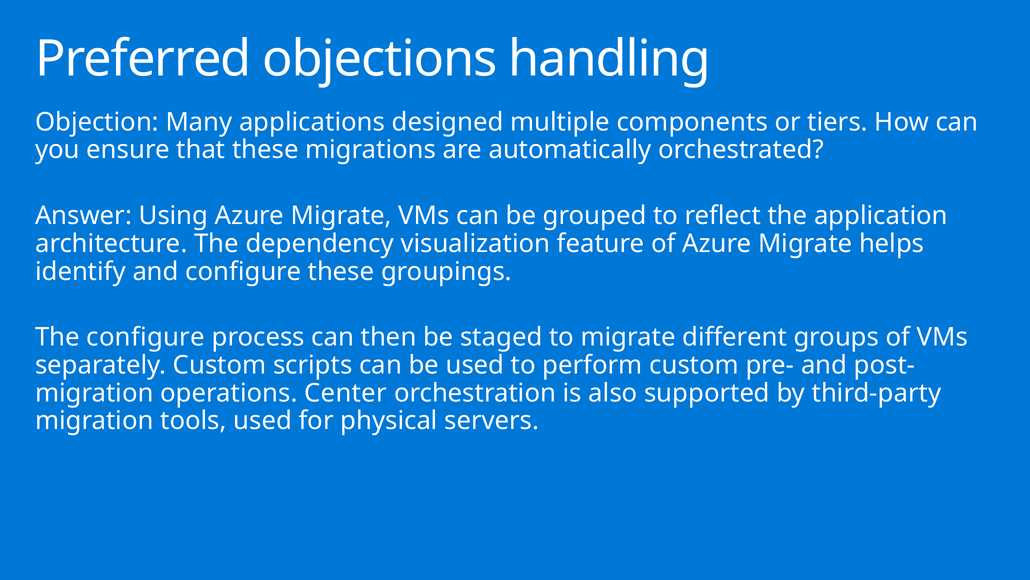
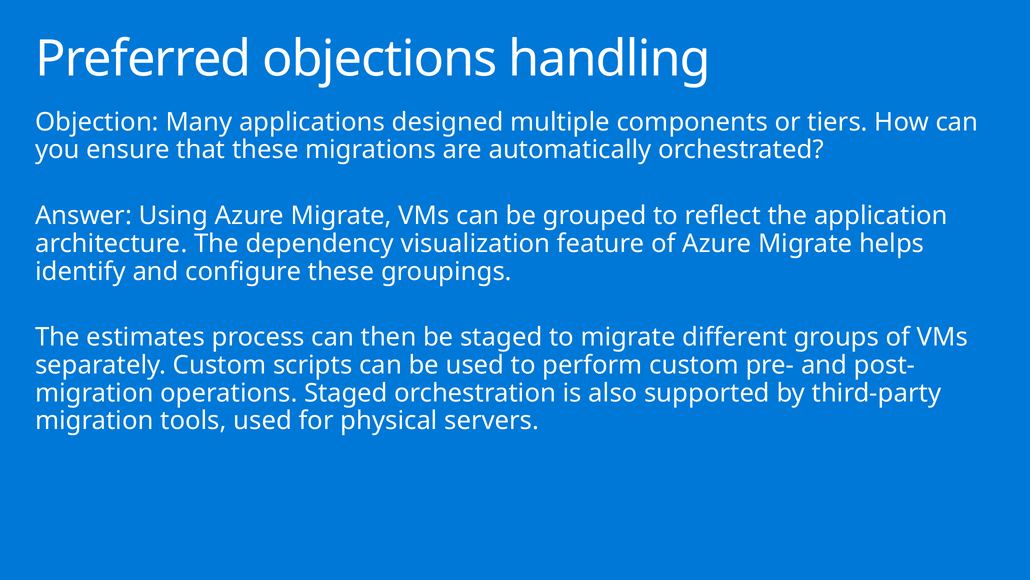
The configure: configure -> estimates (146, 337)
operations Center: Center -> Staged (346, 393)
